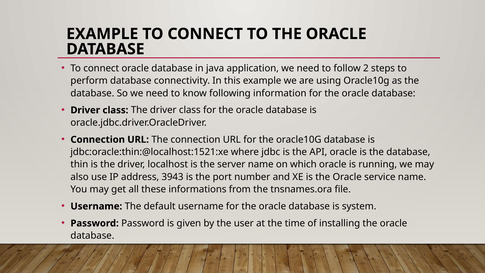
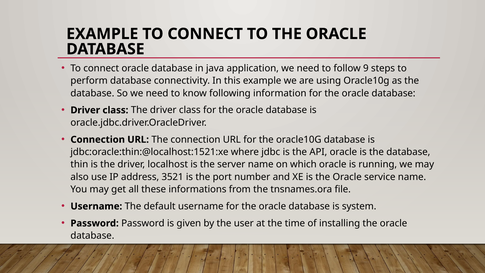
2: 2 -> 9 (366, 68)
3943: 3943 -> 3521 (172, 177)
